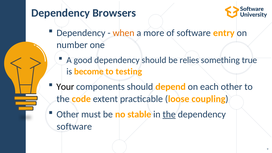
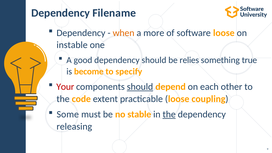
Browsers: Browsers -> Filename (114, 13)
software entry: entry -> loose (224, 33)
number: number -> instable (72, 45)
testing: testing -> specify (129, 72)
Your colour: black -> red (65, 87)
should underline: none -> present (140, 87)
Other: Other -> Some (68, 114)
software: software -> releasing (74, 127)
